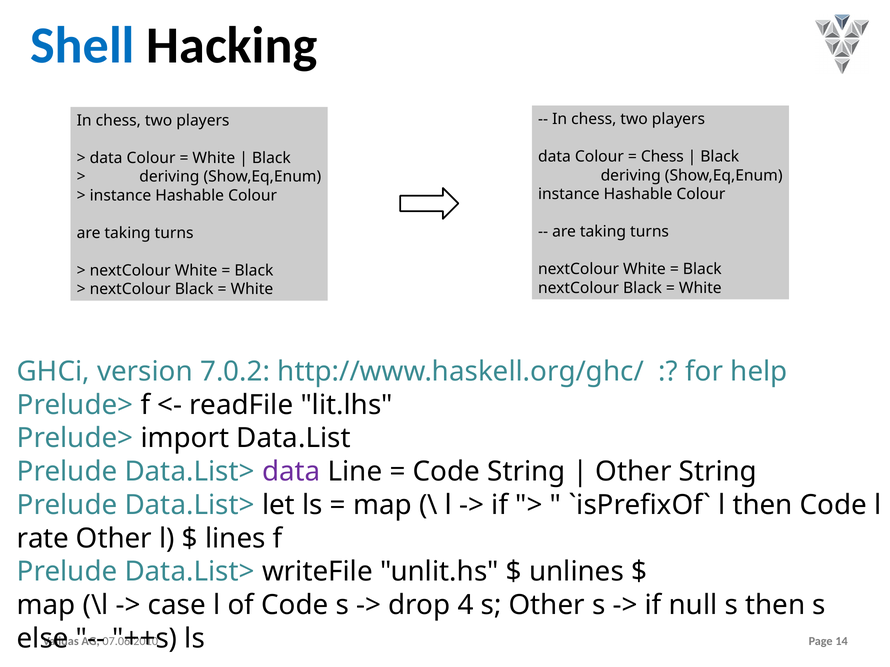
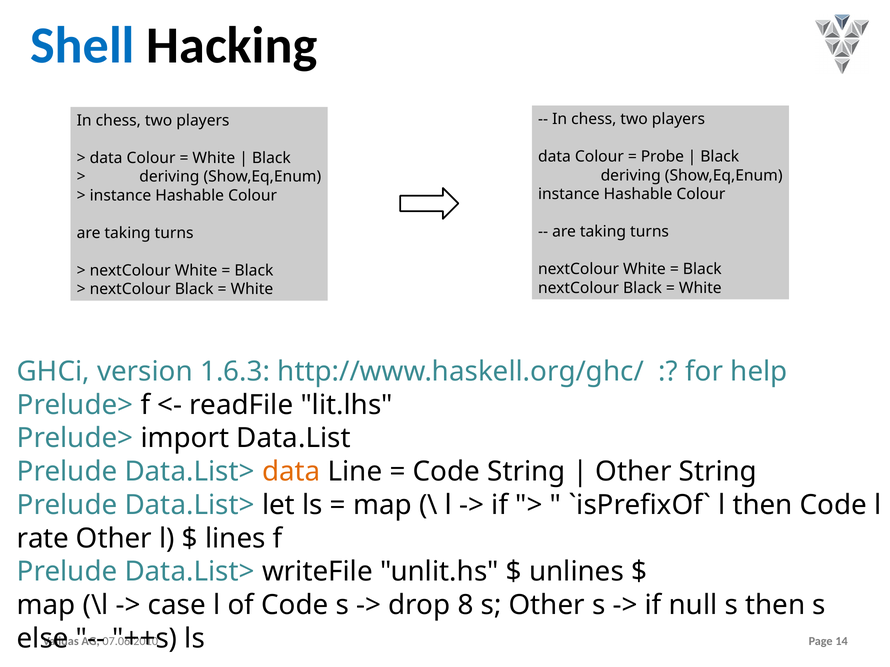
Chess: Chess -> Probe (662, 157)
7.0.2: 7.0.2 -> 1.6.3 (235, 372)
data colour: purple -> orange (291, 472)
4: 4 -> 8 (465, 606)
